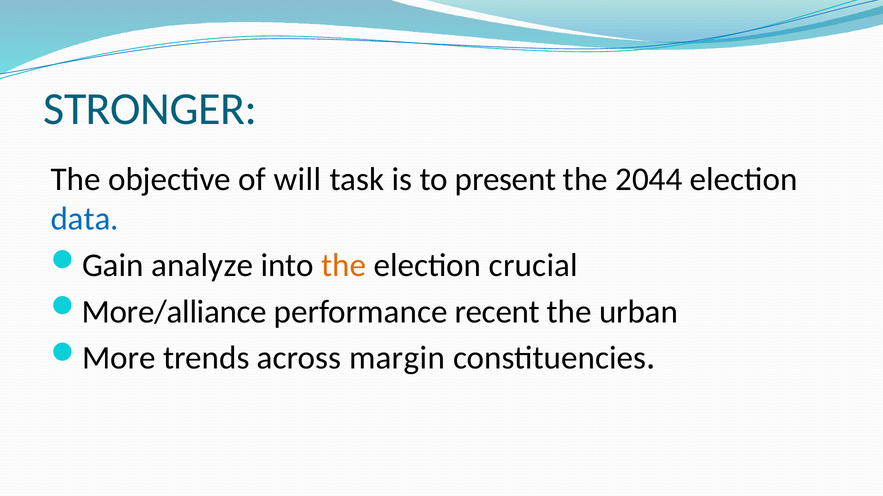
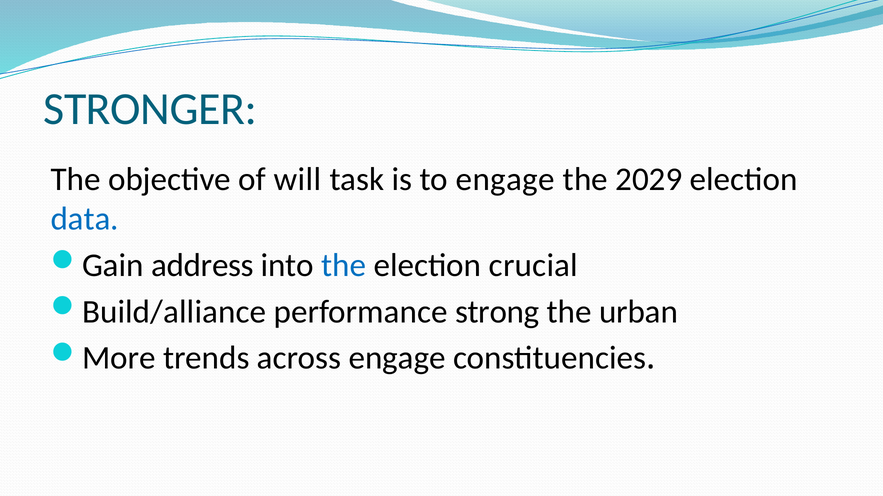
to present: present -> engage (505, 180)
2044: 2044 -> 2029 (649, 180)
analyze: analyze -> address (202, 266)
the colour: orange -> blue (344, 266)
More/alliance: More/alliance -> Build/alliance (174, 312)
recent: recent -> strong (497, 312)
across margin: margin -> engage (397, 358)
